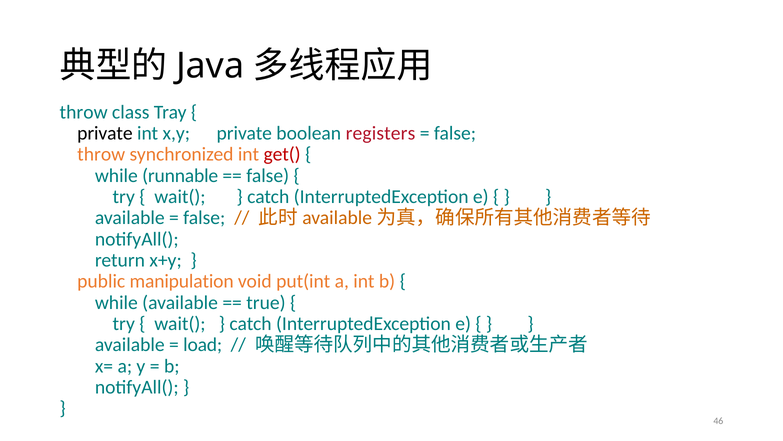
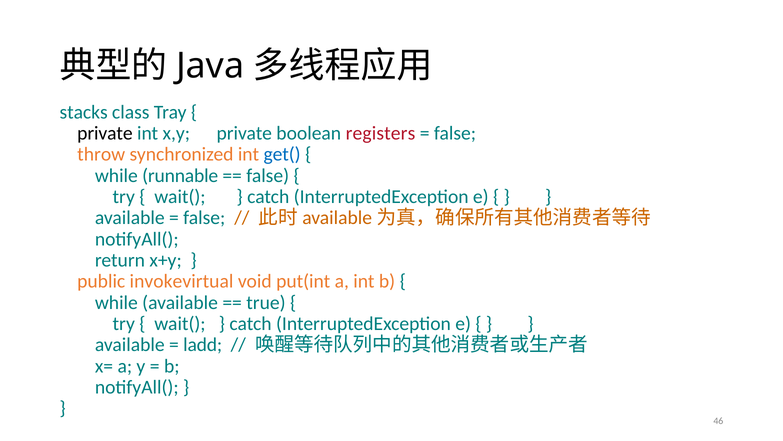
throw: throw -> stacks (84, 112)
get( colour: red -> blue (282, 154)
manipulation: manipulation -> invokevirtual (182, 281)
load: load -> ladd (203, 344)
